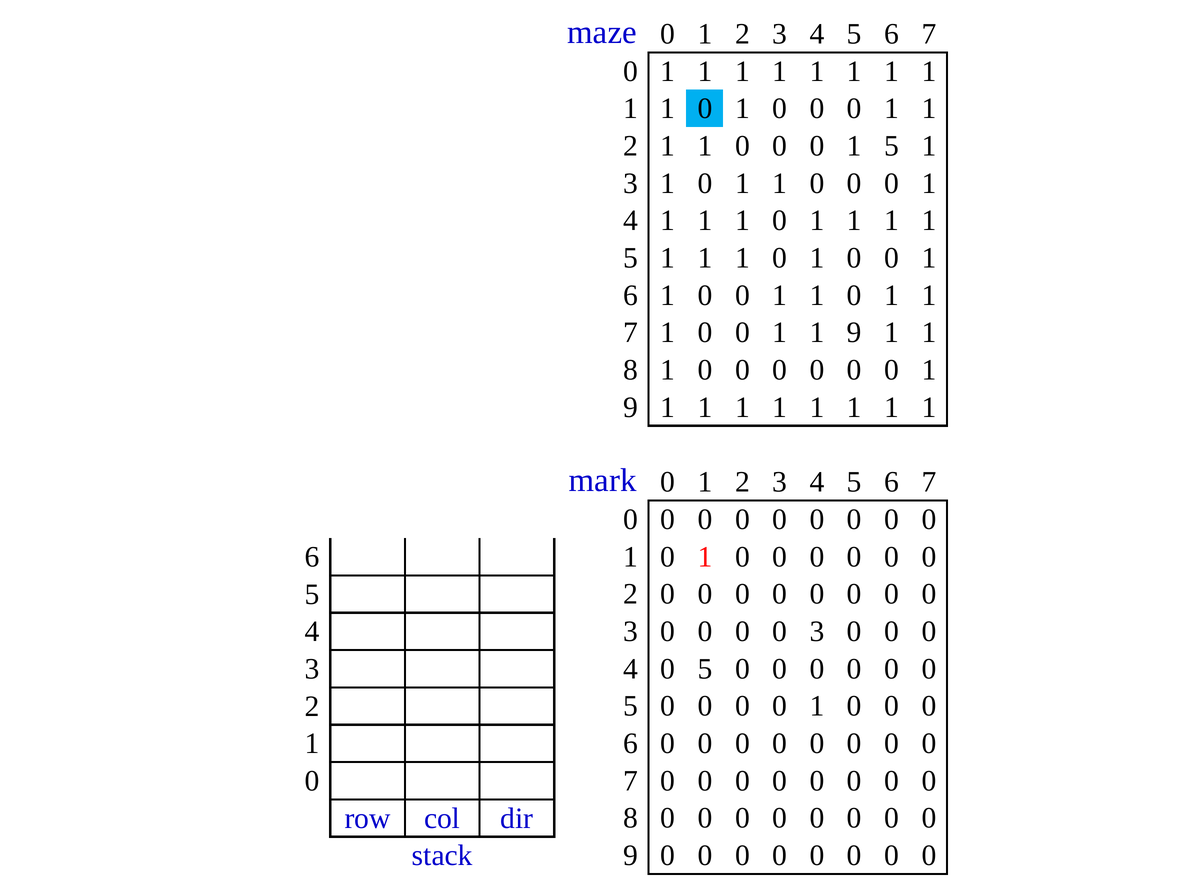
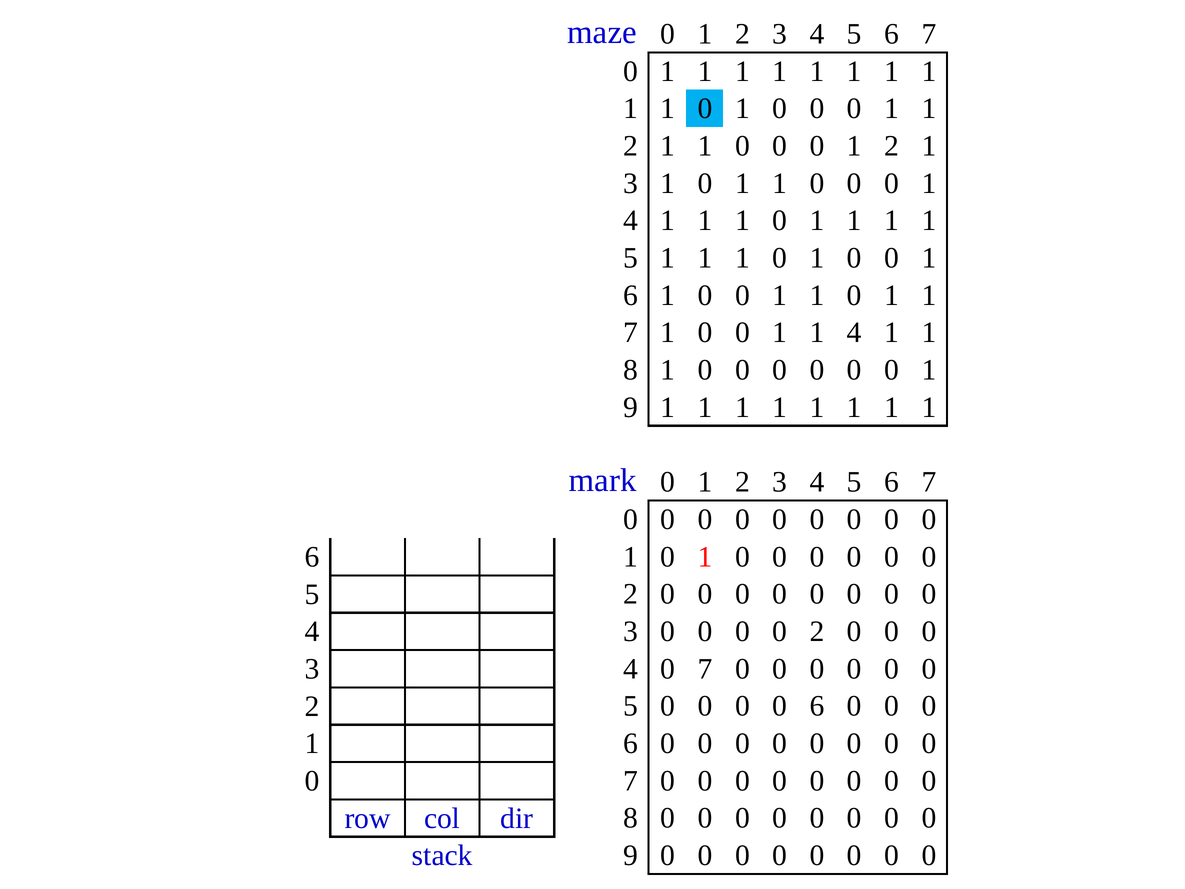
0 0 1 5: 5 -> 2 (892, 146)
1 1 9: 9 -> 4 (854, 333)
3: 3 -> 2 (817, 631)
4 0 5: 5 -> 7 (705, 669)
1: 1 -> 6 (817, 706)
